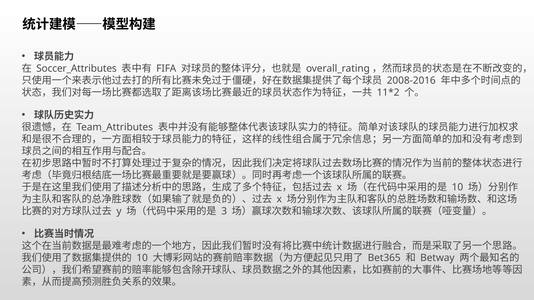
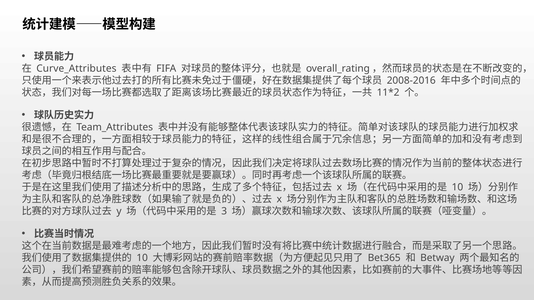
Soccer_Attributes: Soccer_Attributes -> Curve_Attributes (76, 68)
